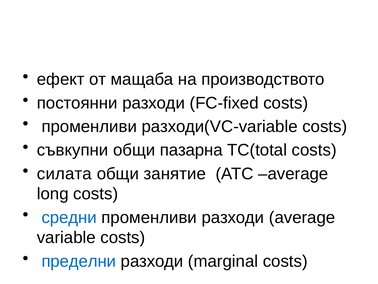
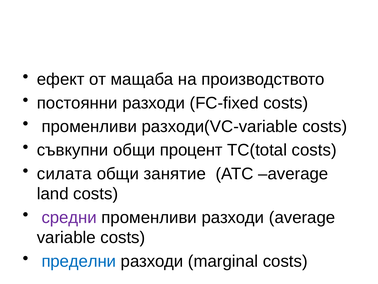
пазарна: пазарна -> процент (191, 150)
long: long -> land (53, 194)
средни colour: blue -> purple (69, 217)
